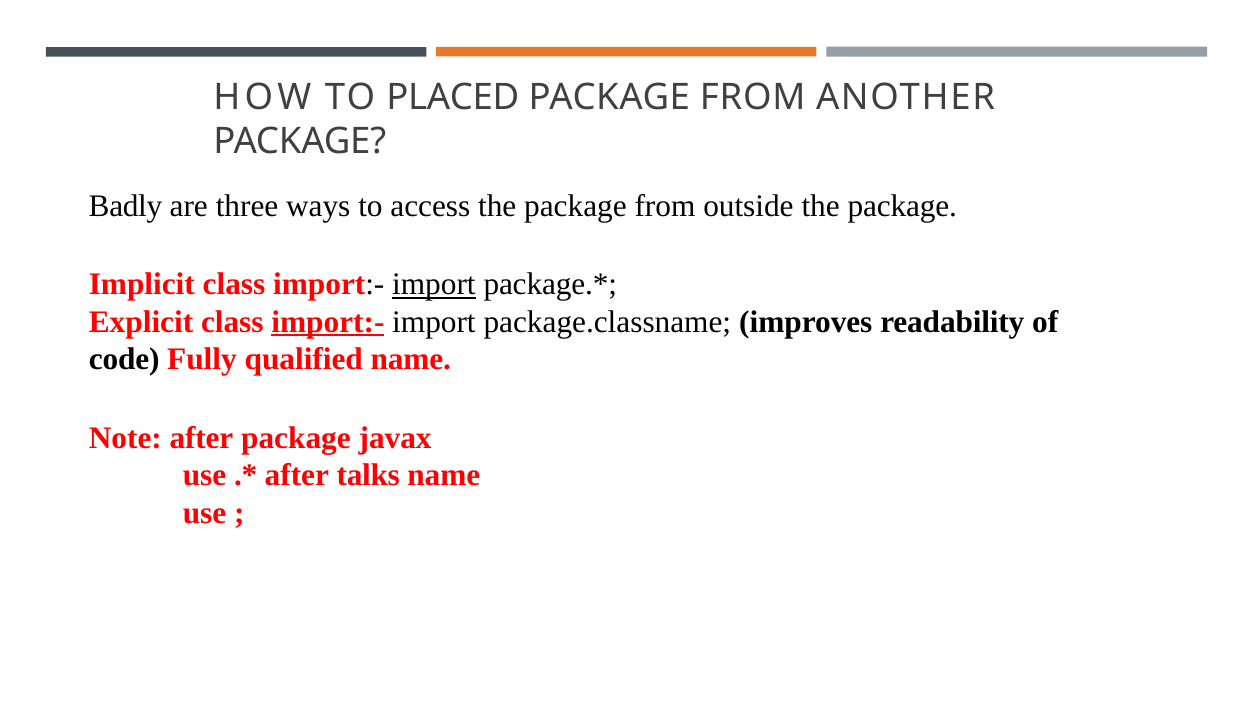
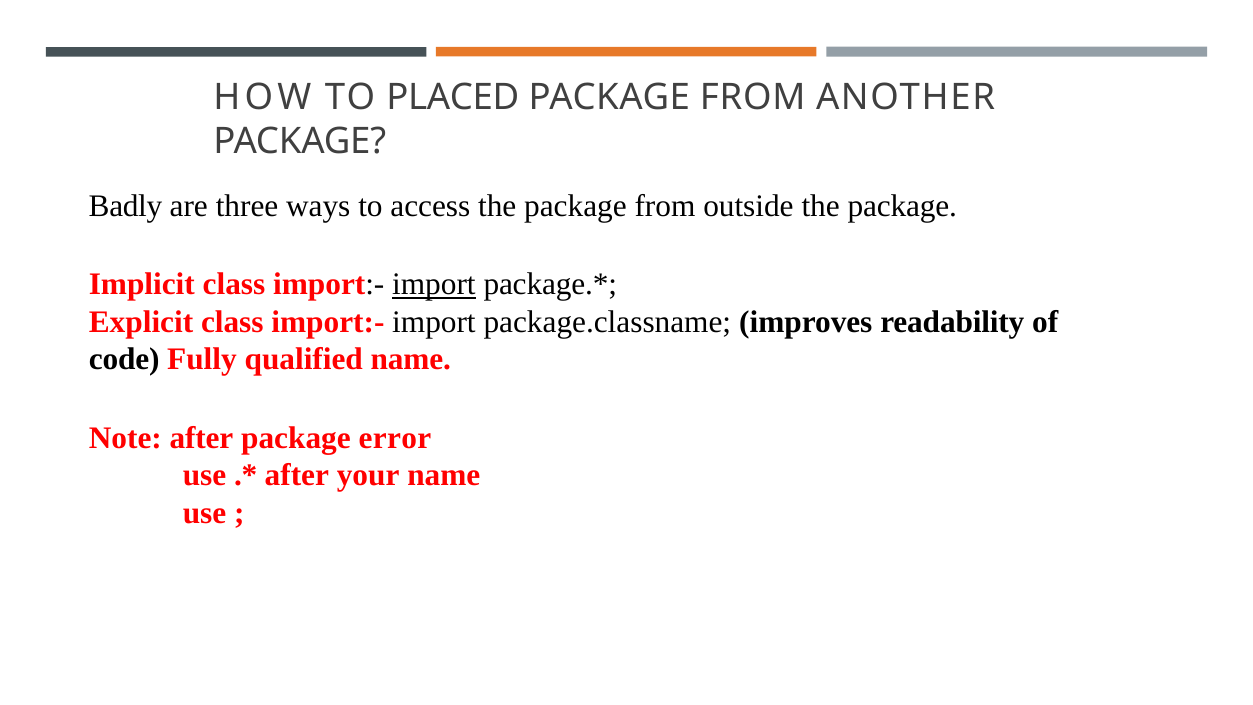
import:- underline: present -> none (328, 322)
javax: javax -> error (395, 438)
talks: talks -> your (368, 475)
